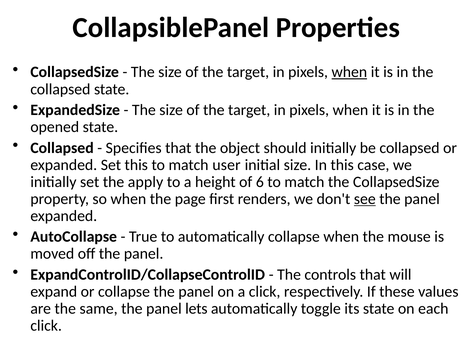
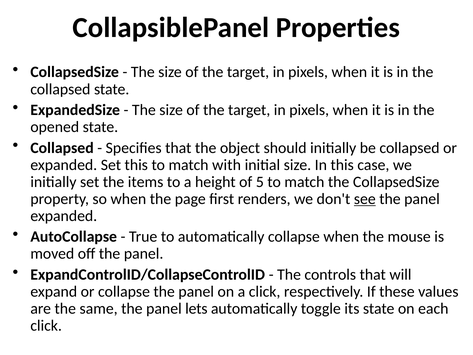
when underline: present -> none (349, 72)
user: user -> with (227, 165)
apply: apply -> items (146, 182)
6: 6 -> 5 (260, 182)
